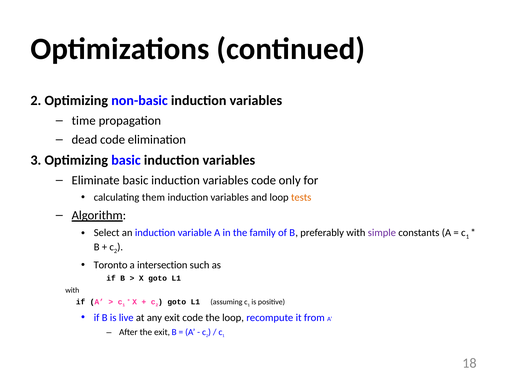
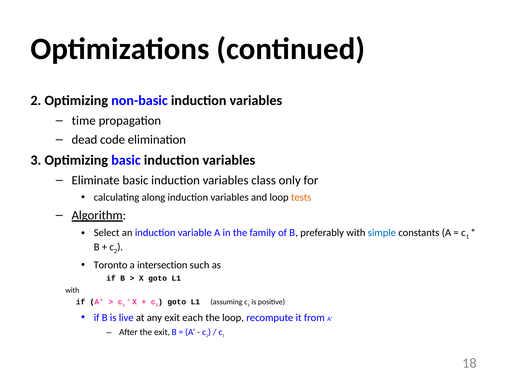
variables code: code -> class (264, 180)
them: them -> along (153, 198)
simple colour: purple -> blue (382, 233)
exit code: code -> each (193, 318)
